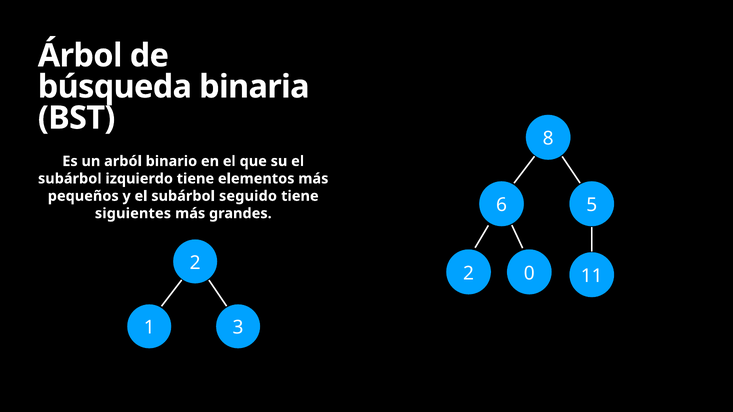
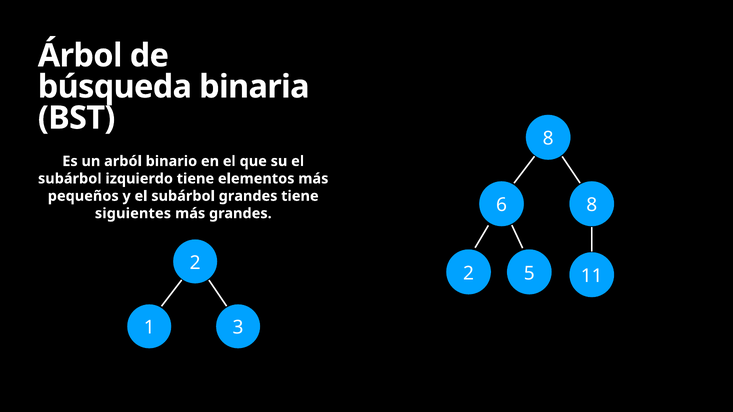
subárbol seguido: seguido -> grandes (248, 196)
6 5: 5 -> 8 (592, 205)
0: 0 -> 5 (529, 273)
